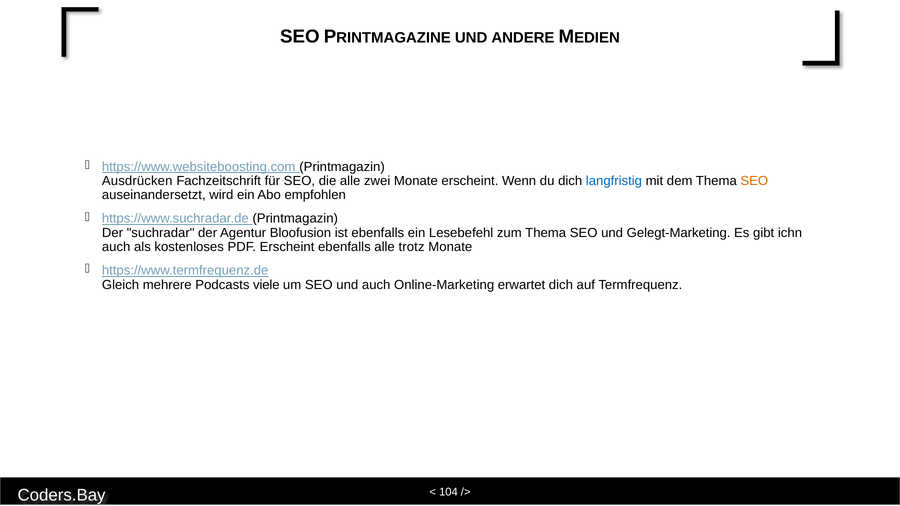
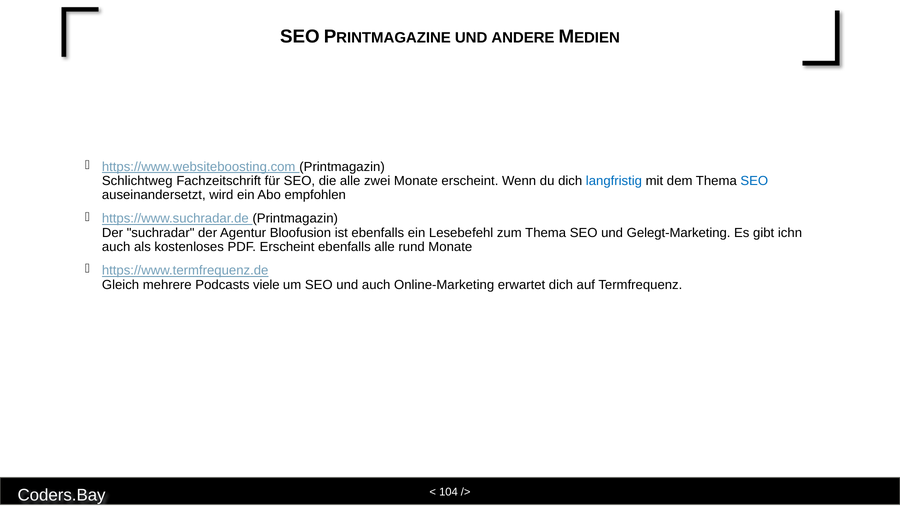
Ausdrücken: Ausdrücken -> Schlichtweg (137, 181)
SEO colour: orange -> blue (754, 181)
trotz: trotz -> rund (412, 247)
